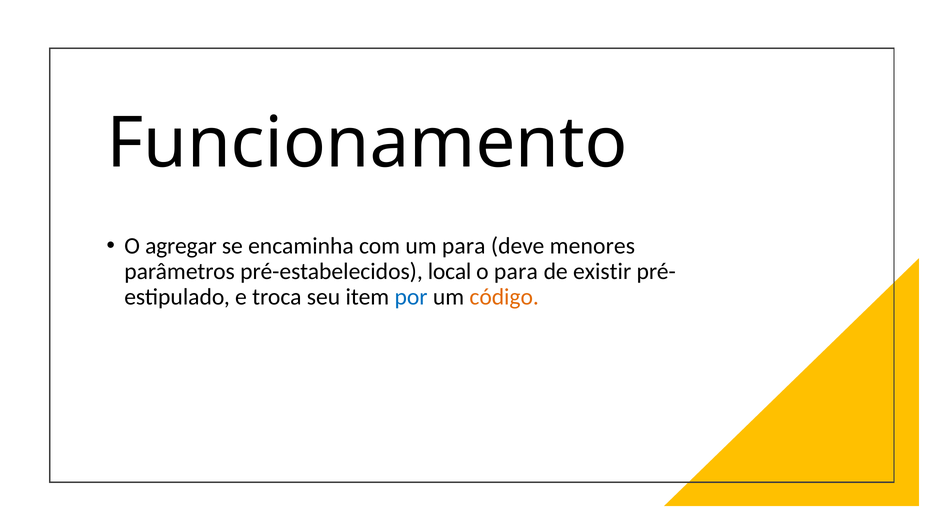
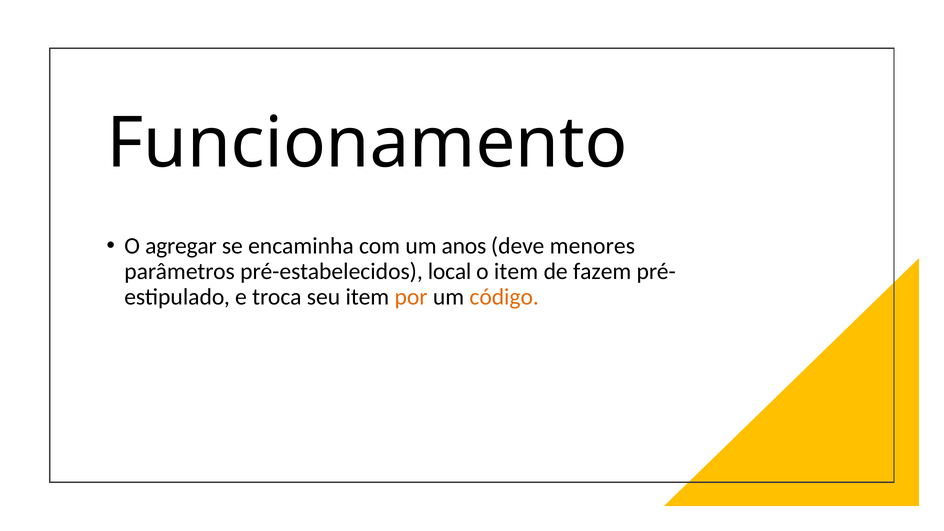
um para: para -> anos (464, 246)
o para: para -> item (516, 272)
existir: existir -> fazem (602, 272)
por colour: blue -> orange (411, 297)
